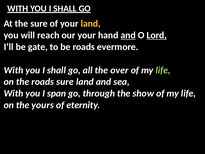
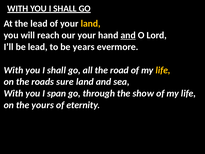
the sure: sure -> lead (39, 24)
Lord underline: present -> none (157, 35)
be gate: gate -> lead (38, 47)
be roads: roads -> years (84, 47)
over: over -> road (119, 70)
life colour: light green -> yellow (163, 70)
